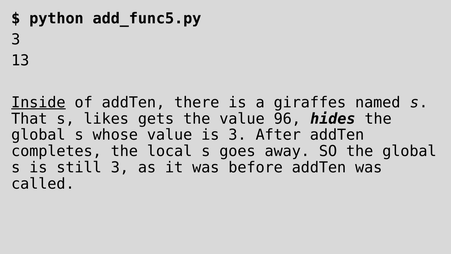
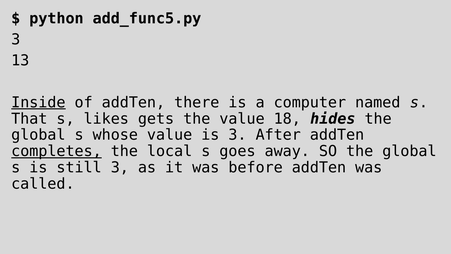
giraffes: giraffes -> computer (310, 102)
96: 96 -> 18 (287, 119)
completes underline: none -> present (56, 151)
